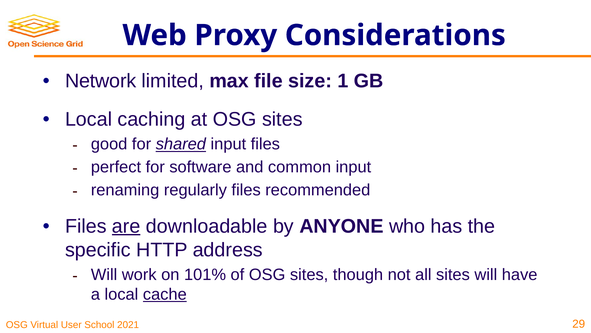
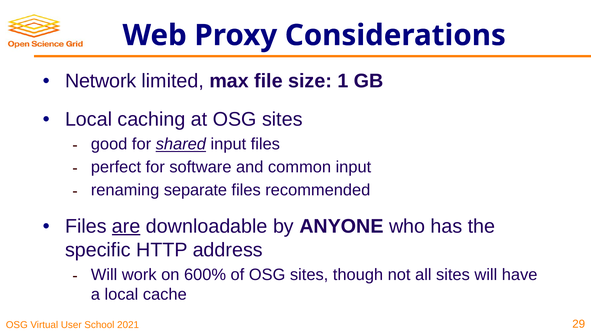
regularly: regularly -> separate (195, 190)
101%: 101% -> 600% (205, 274)
cache underline: present -> none (165, 294)
